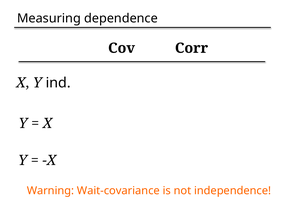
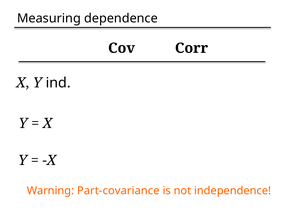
Wait-covariance: Wait-covariance -> Part-covariance (118, 191)
